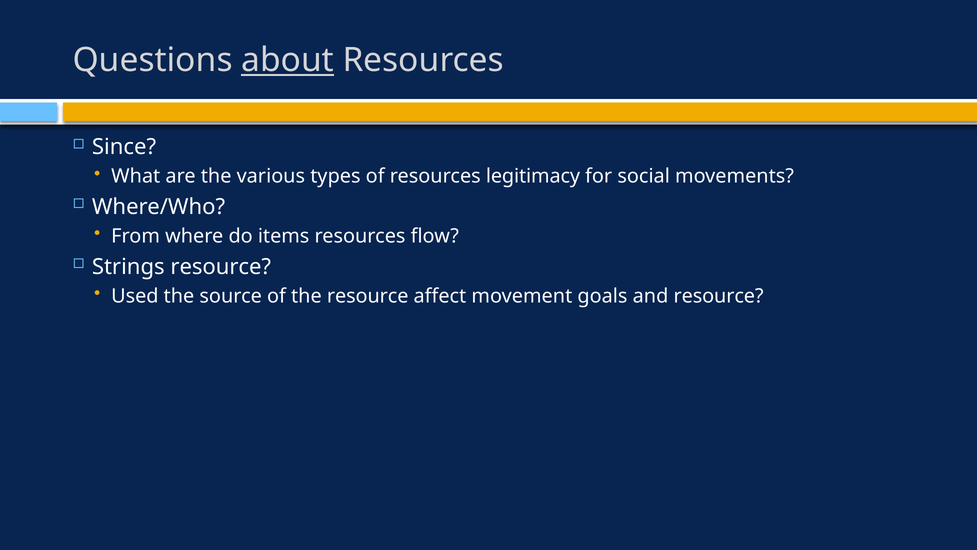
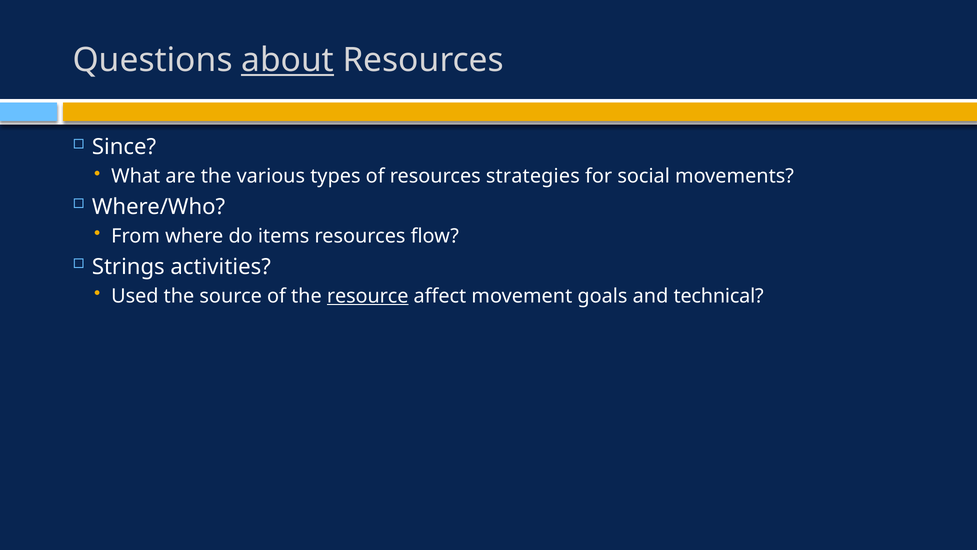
legitimacy: legitimacy -> strategies (533, 176)
Strings resource: resource -> activities (221, 267)
resource underline: none -> present (368, 296)
and resource: resource -> technical (719, 296)
